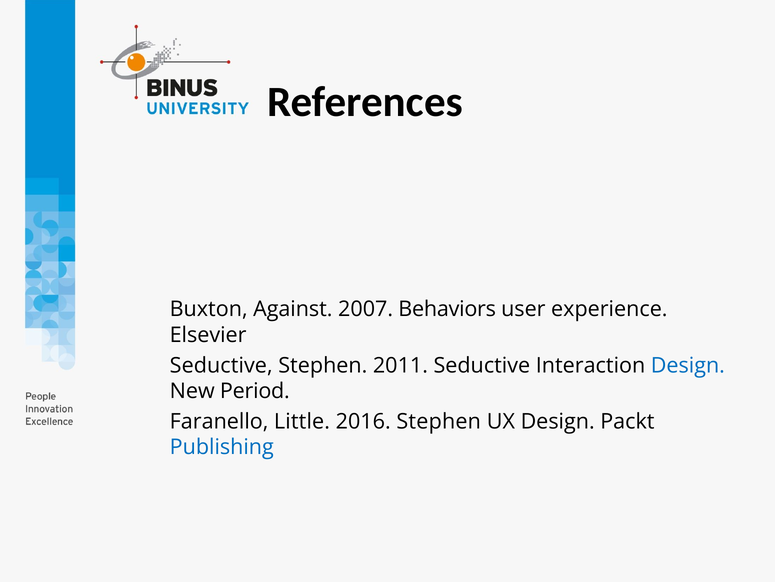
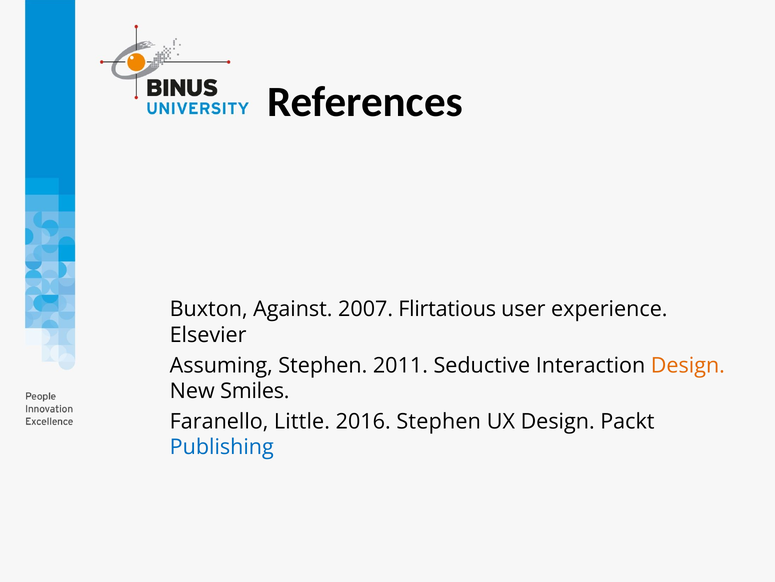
Behaviors: Behaviors -> Flirtatious (447, 309)
Seductive: Seductive -> Assuming (221, 365)
Design colour: blue -> orange (688, 365)
Period: Period -> Smiles (255, 391)
